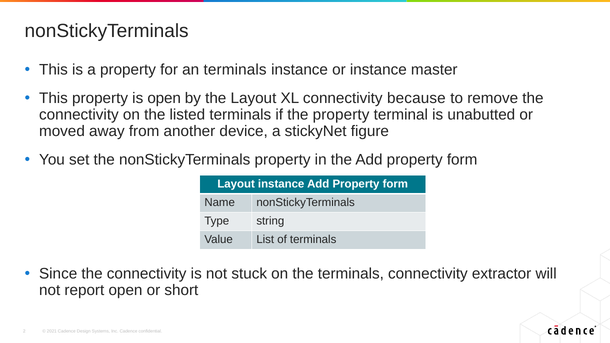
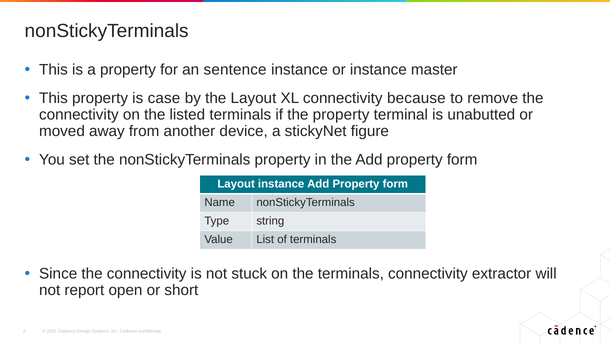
an terminals: terminals -> sentence (235, 70)
is open: open -> case (164, 98)
